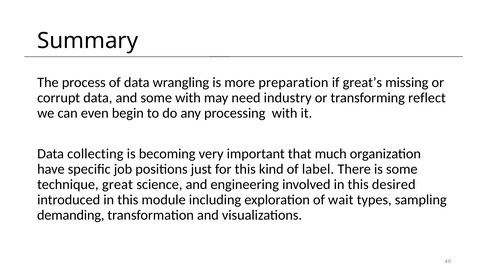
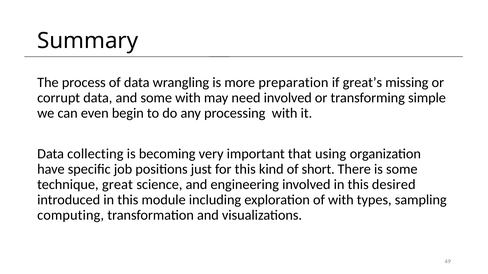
need industry: industry -> involved (288, 98)
reflect: reflect -> simple (427, 98)
much: much -> using (331, 154)
label: label -> short (318, 170)
of wait: wait -> with (341, 200)
demanding: demanding -> computing (71, 216)
